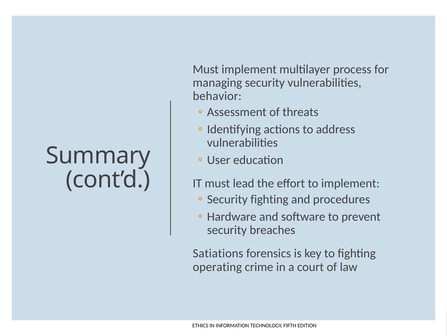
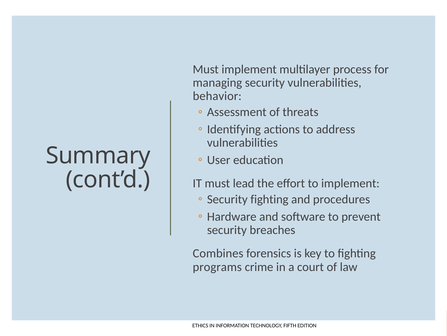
Satiations: Satiations -> Combines (218, 253)
operating: operating -> programs (217, 266)
